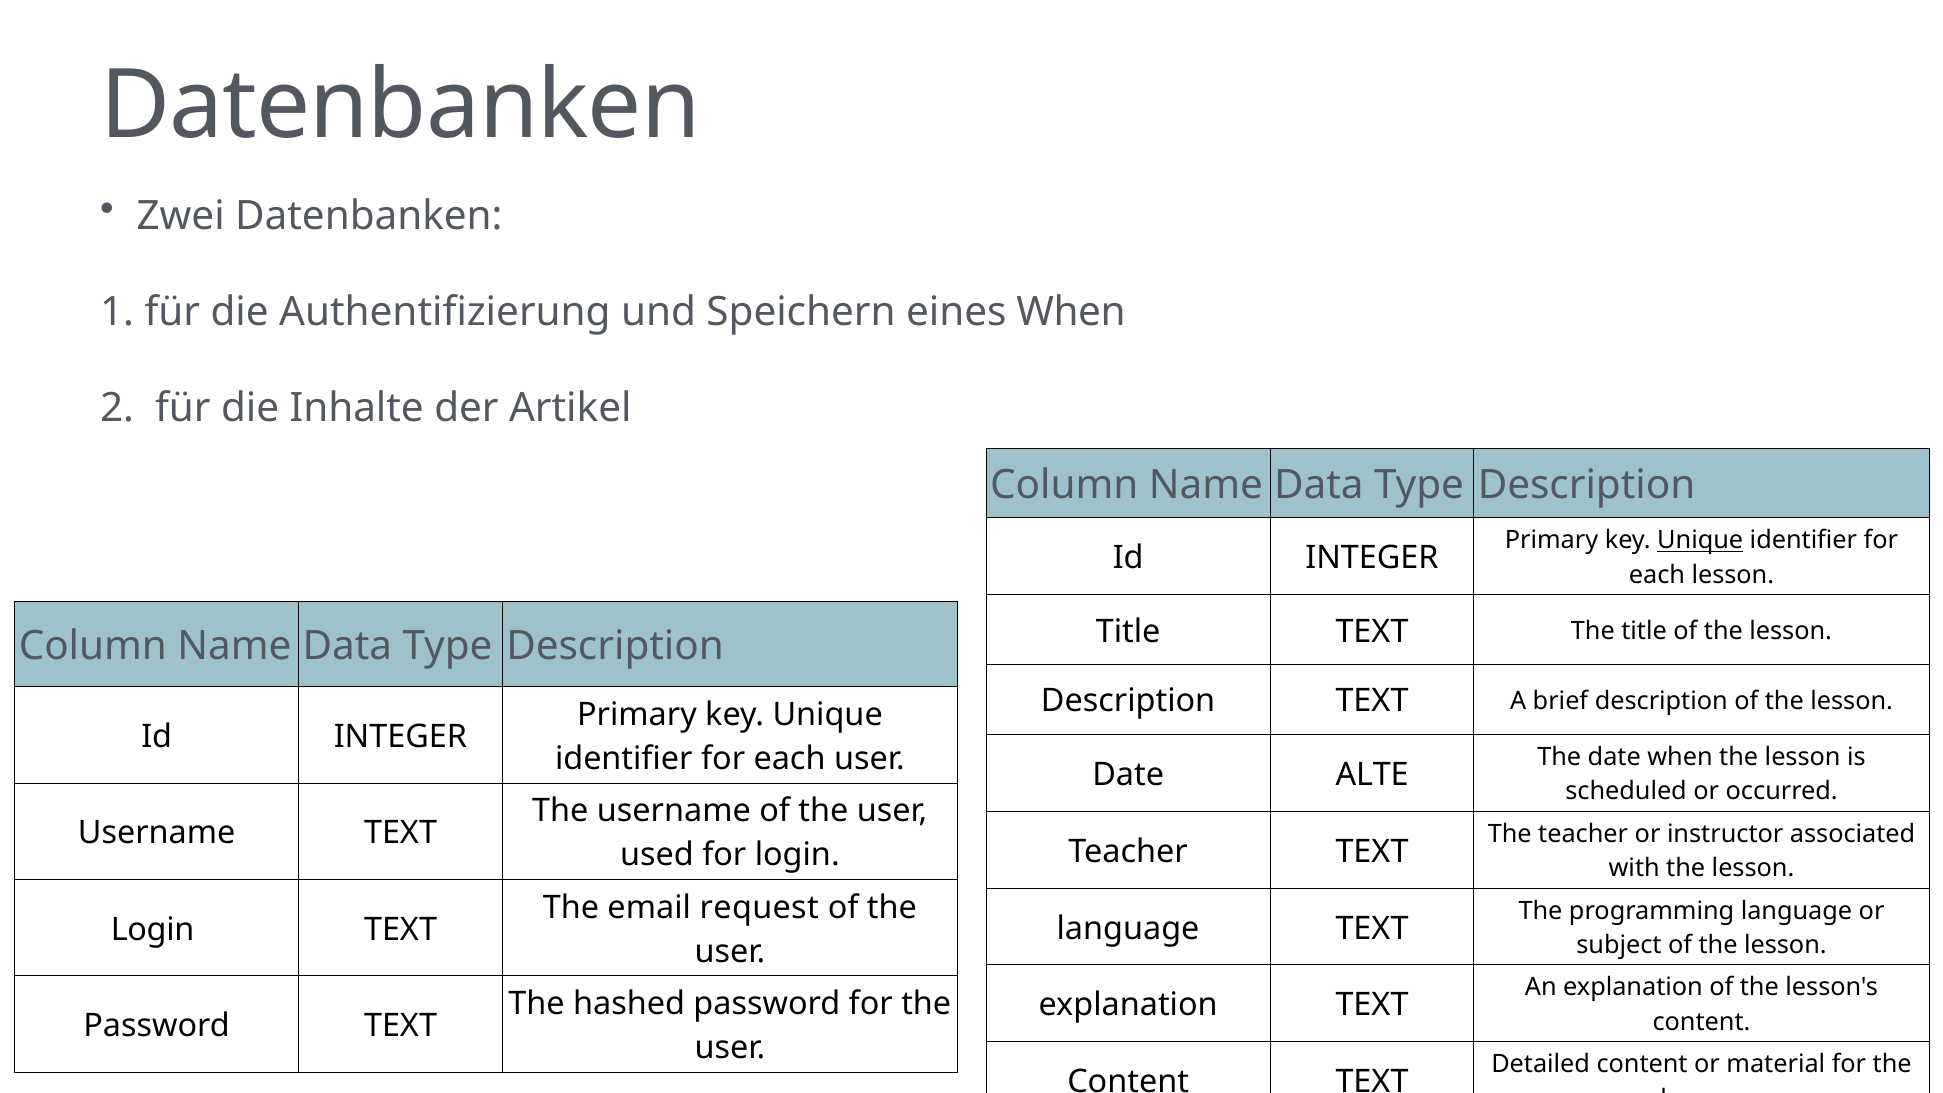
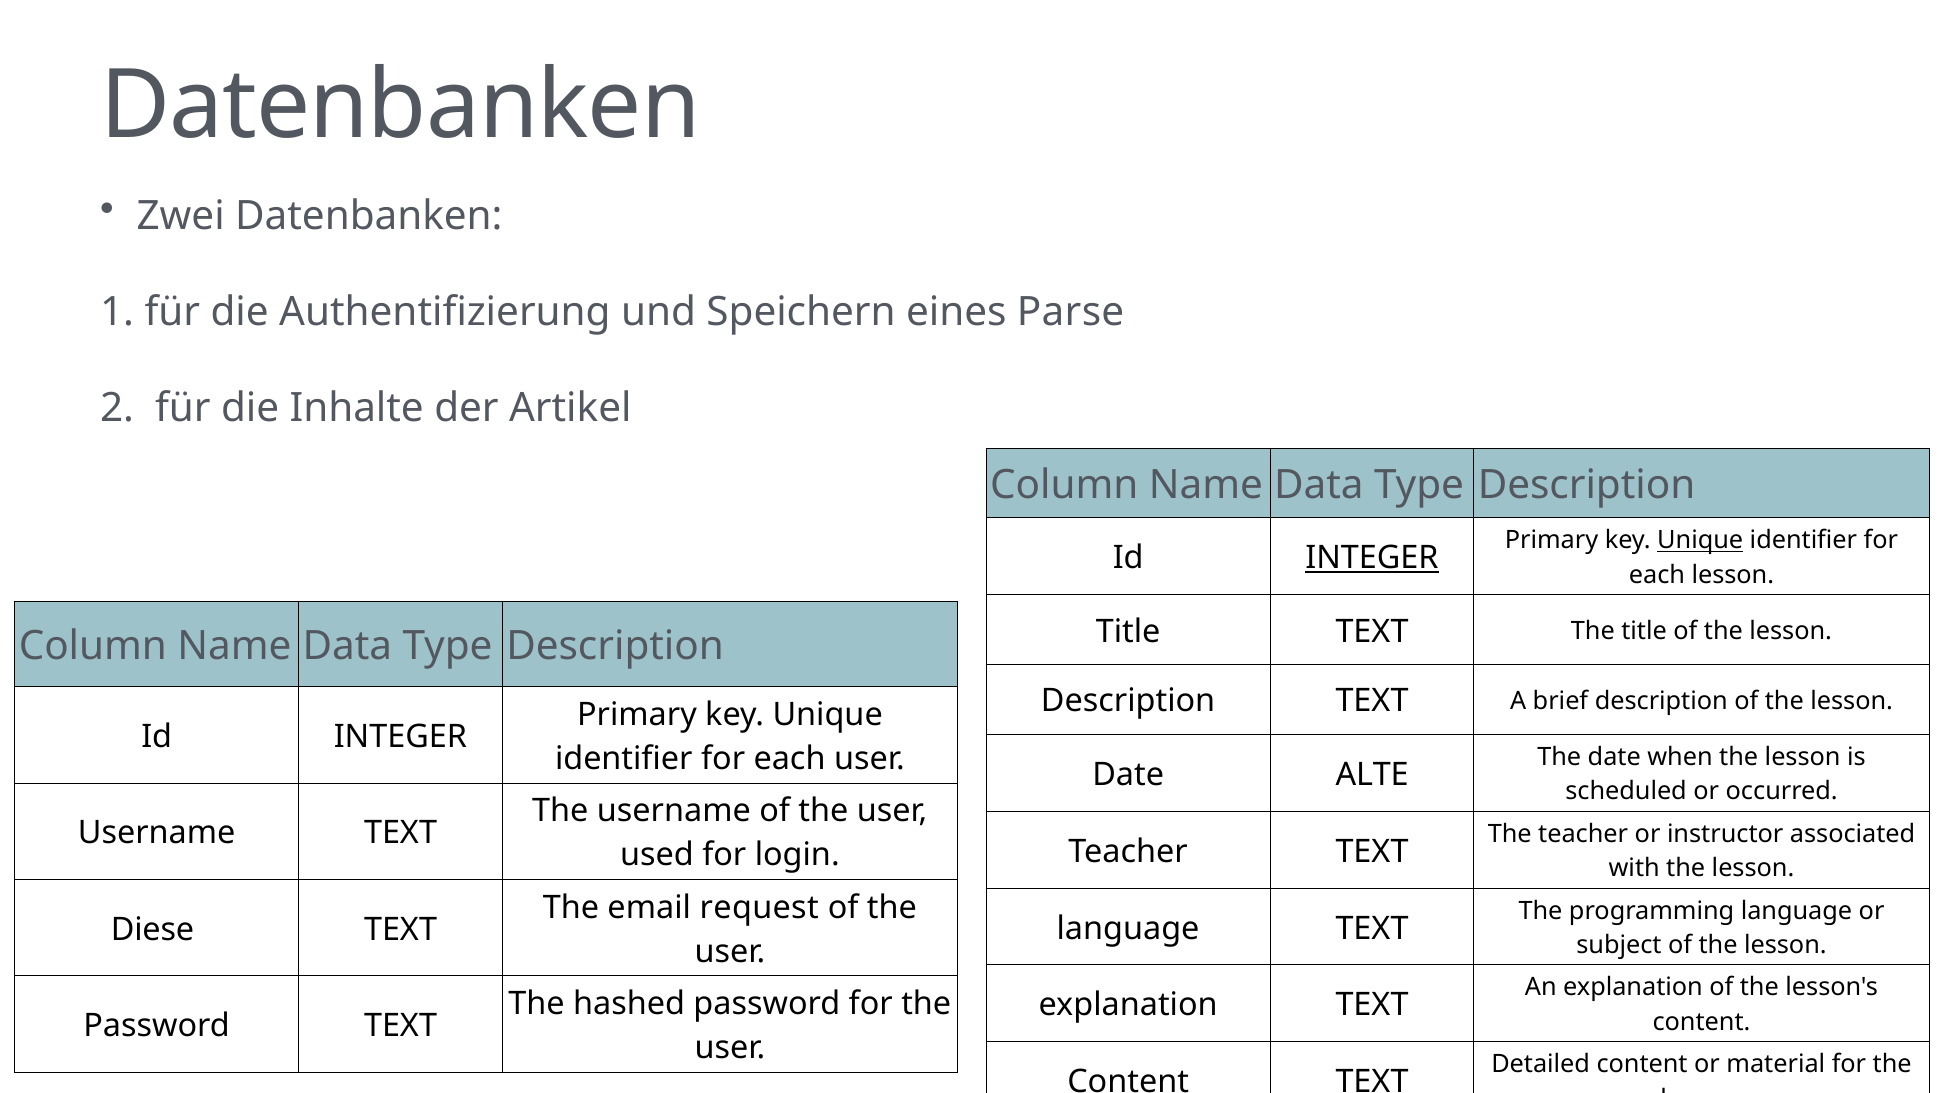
eines When: When -> Parse (1071, 312)
INTEGER underline: none -> present (1372, 558)
Login: Login -> Diese (152, 929)
